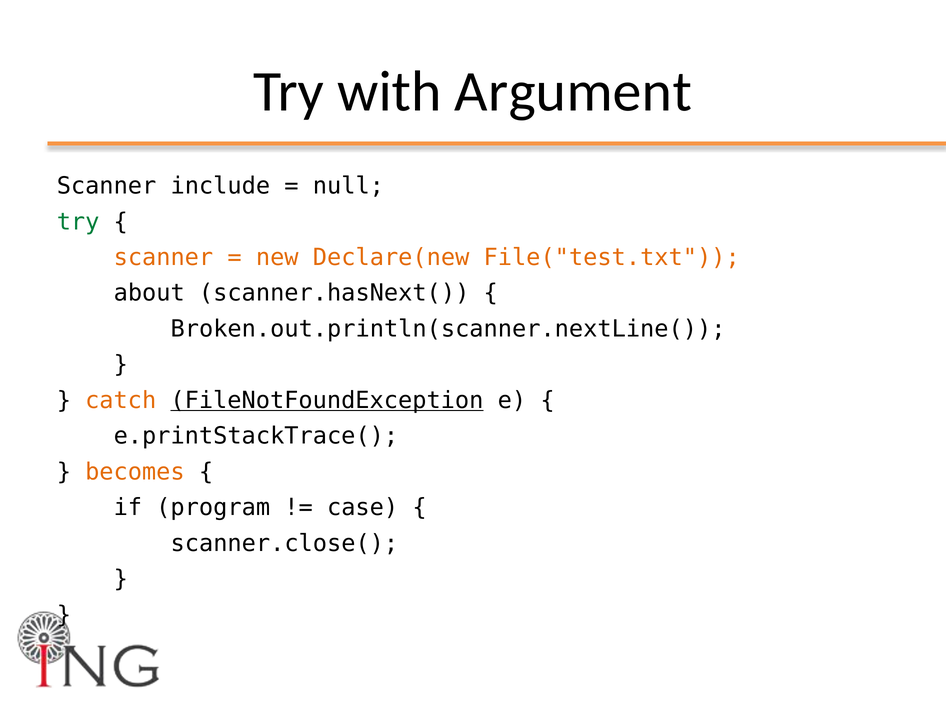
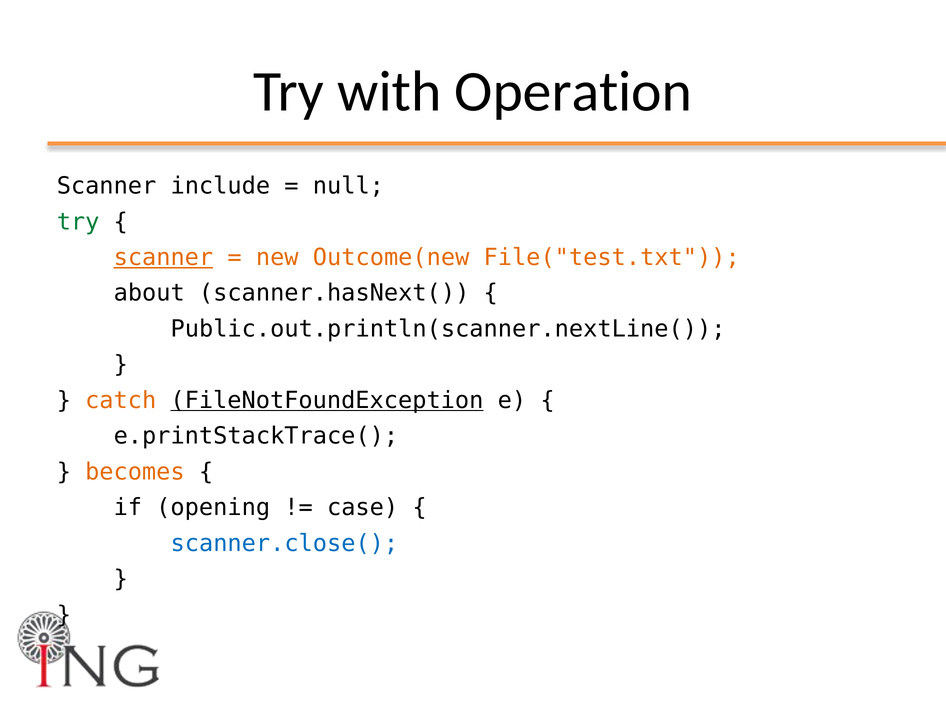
Argument: Argument -> Operation (573, 92)
scanner underline: none -> present (163, 258)
Declare(new: Declare(new -> Outcome(new (391, 258)
Broken.out.println(scanner.nextLine(: Broken.out.println(scanner.nextLine( -> Public.out.println(scanner.nextLine( (448, 329)
program: program -> opening (213, 508)
scanner.close( colour: black -> blue (284, 544)
